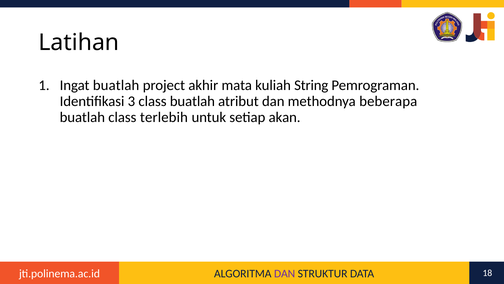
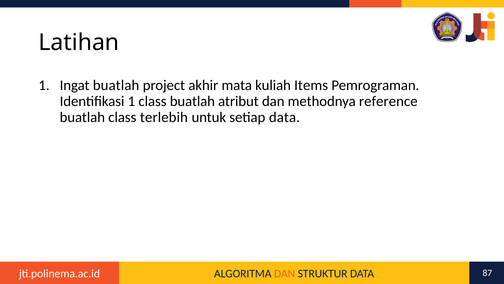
String: String -> Items (311, 85)
Identifikasi 3: 3 -> 1 (131, 101)
beberapa: beberapa -> reference (388, 101)
setiap akan: akan -> data (284, 117)
18: 18 -> 87 (487, 273)
DAN colour: purple -> orange (285, 273)
